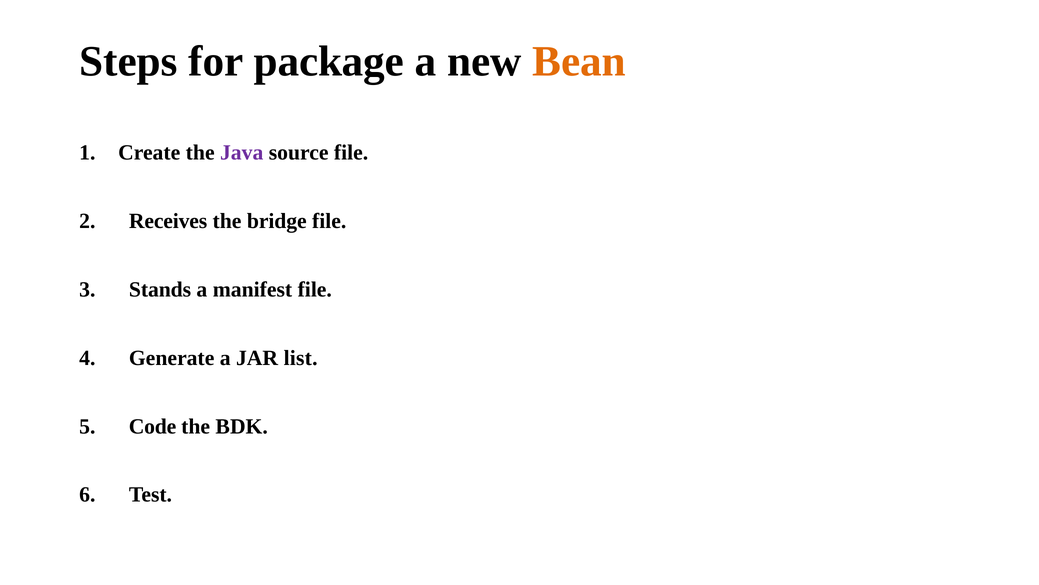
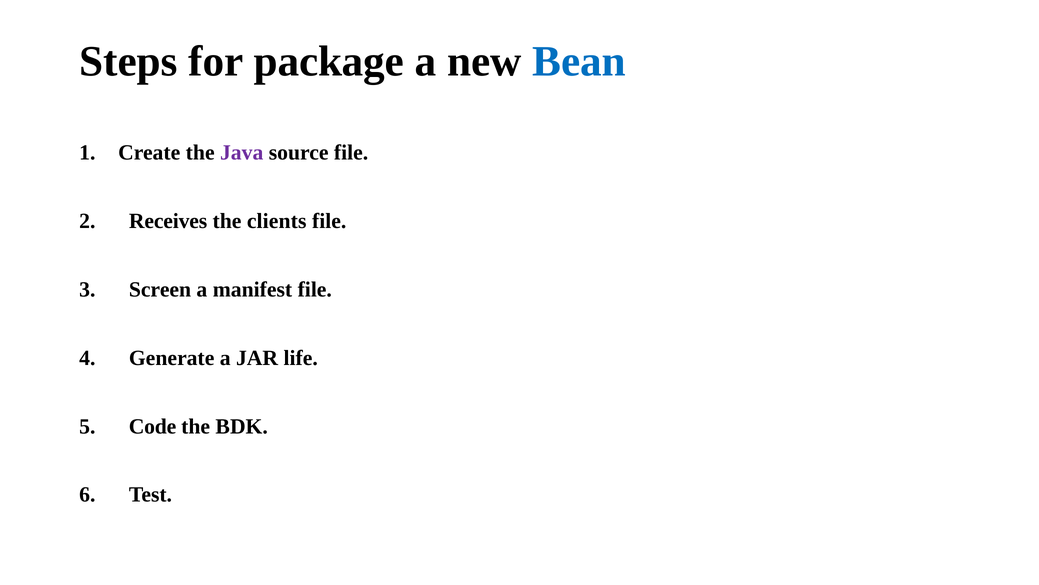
Bean colour: orange -> blue (579, 61)
bridge: bridge -> clients (277, 221)
Stands: Stands -> Screen (160, 289)
list: list -> life (301, 358)
